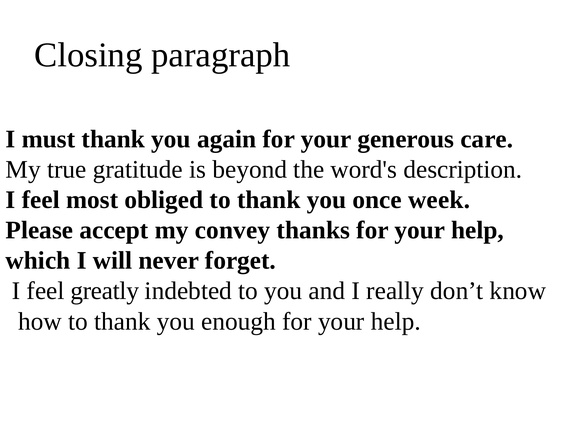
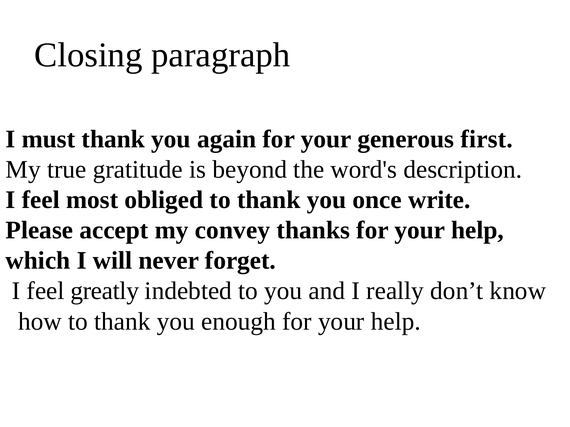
care: care -> first (487, 139)
week: week -> write (439, 200)
